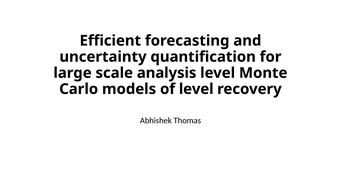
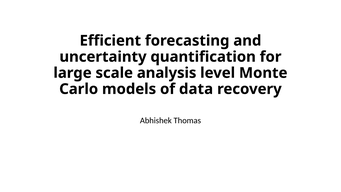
of level: level -> data (196, 89)
